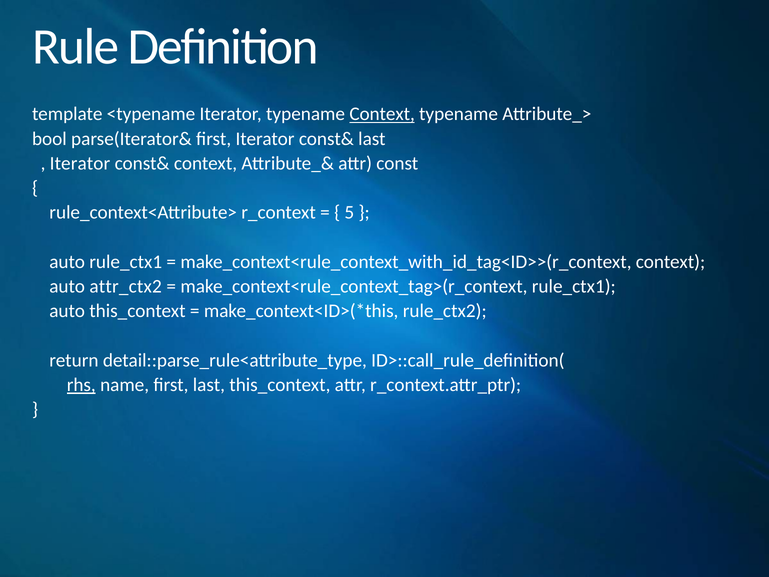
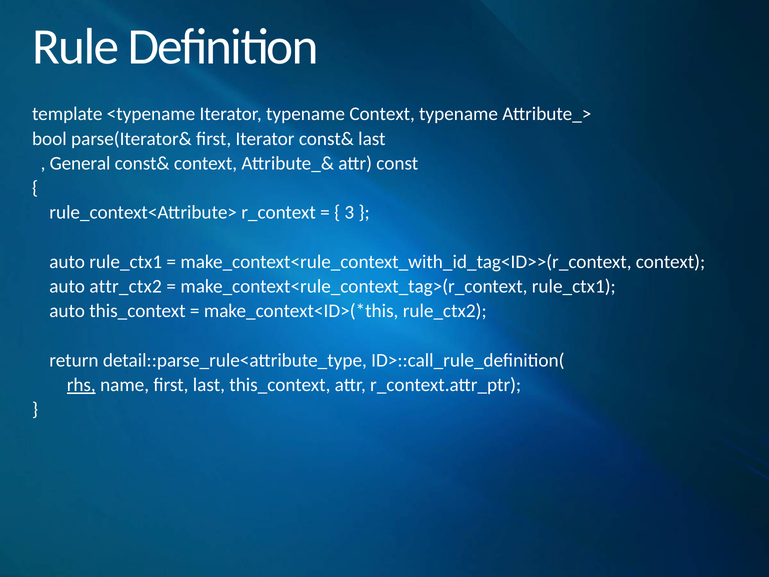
Context underline: present -> none (382, 114)
Iterator: Iterator -> General (80, 163)
5: 5 -> 3 (349, 213)
